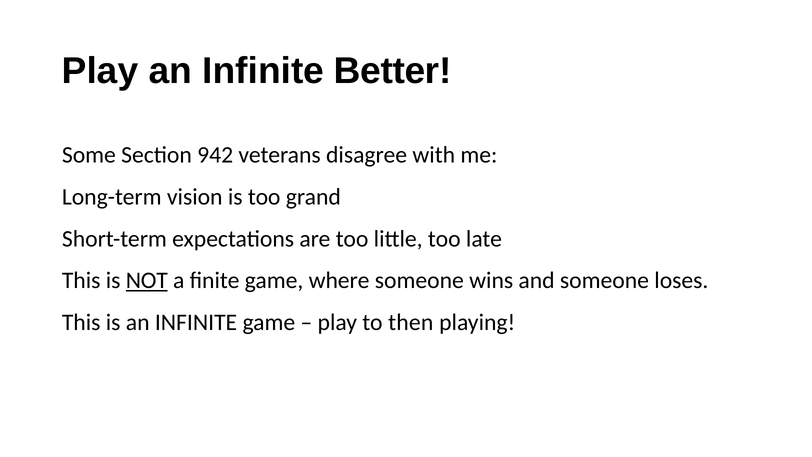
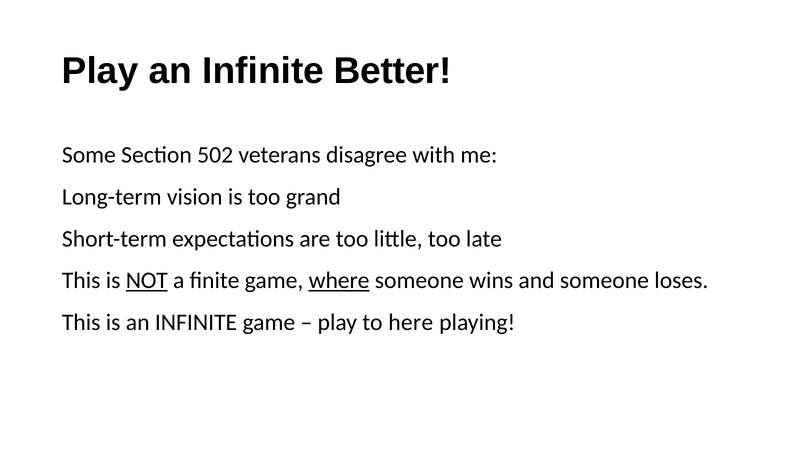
942: 942 -> 502 (215, 155)
where underline: none -> present (339, 280)
then: then -> here (411, 322)
